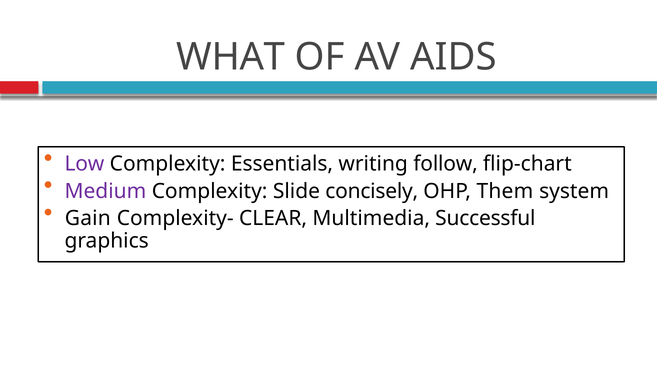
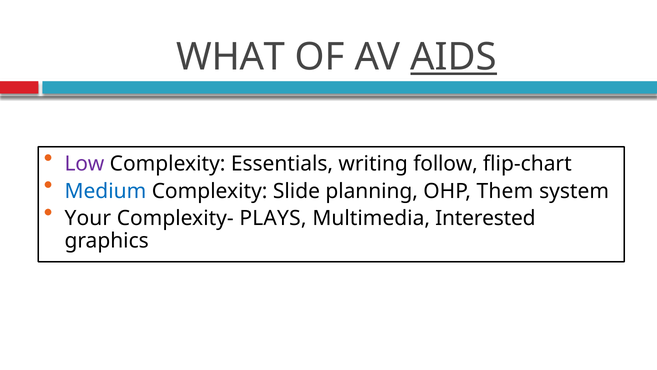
AIDS underline: none -> present (454, 57)
Medium colour: purple -> blue (105, 191)
concisely: concisely -> planning (372, 191)
Gain: Gain -> Your (88, 218)
CLEAR: CLEAR -> PLAYS (273, 218)
Successful: Successful -> Interested (485, 218)
